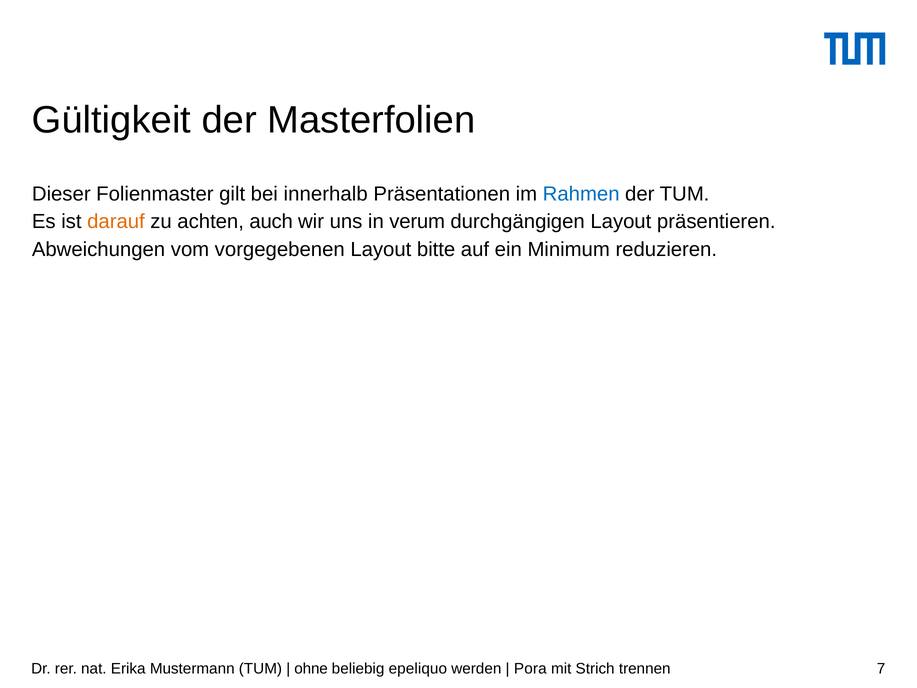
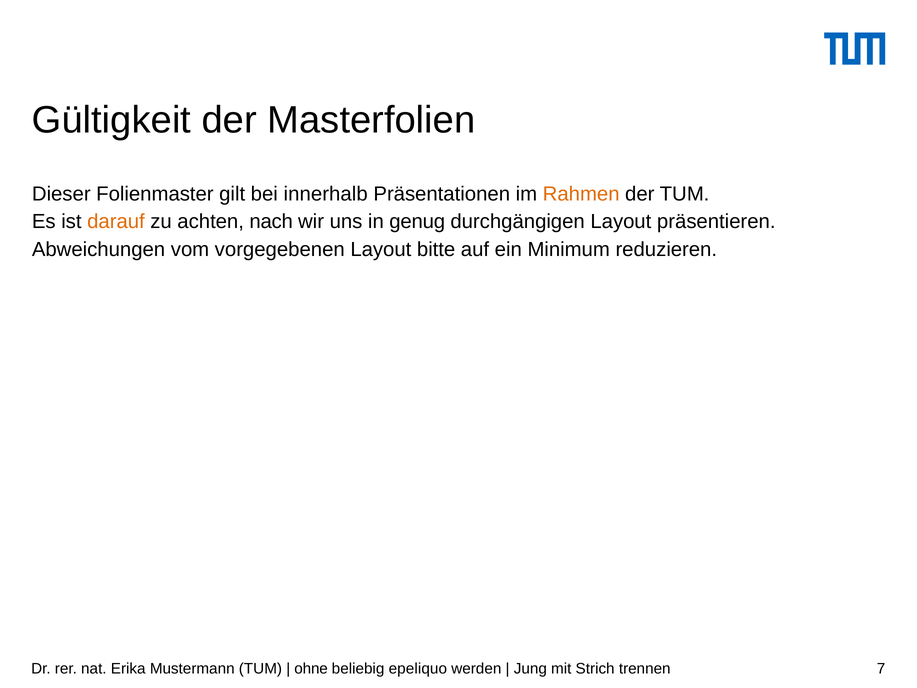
Rahmen colour: blue -> orange (581, 194)
auch: auch -> nach (271, 222)
verum: verum -> genug (417, 222)
Pora: Pora -> Jung (530, 668)
